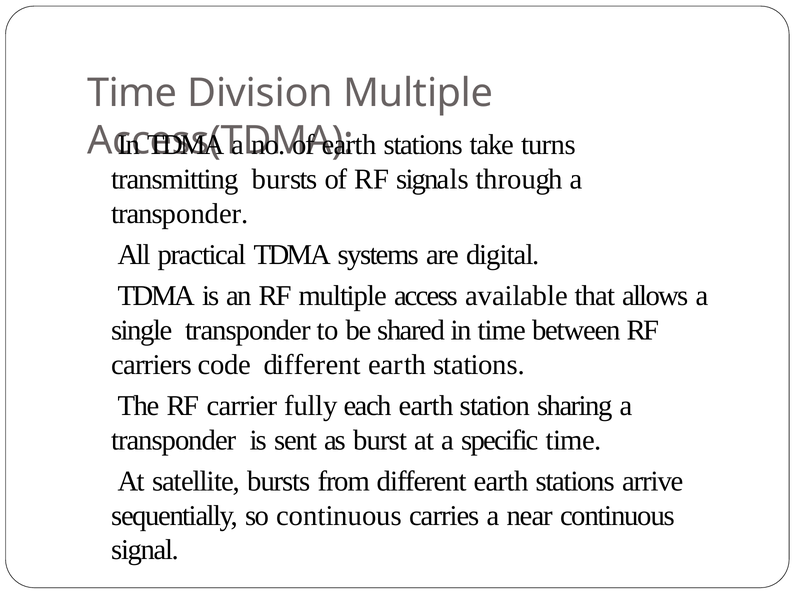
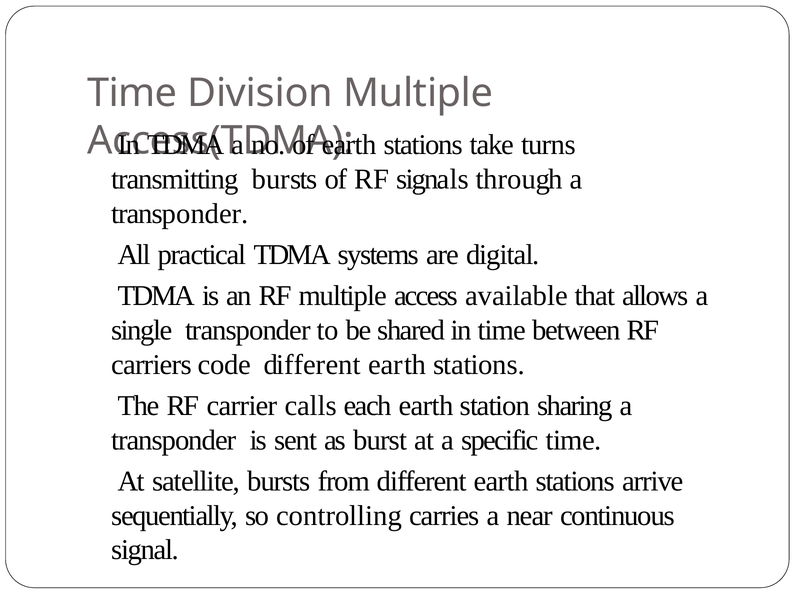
fully: fully -> calls (311, 406)
so continuous: continuous -> controlling (339, 516)
